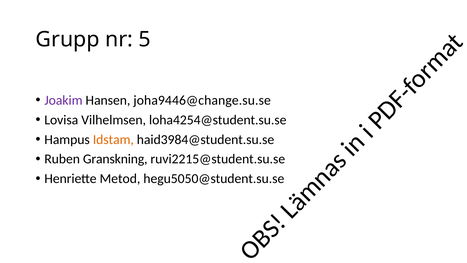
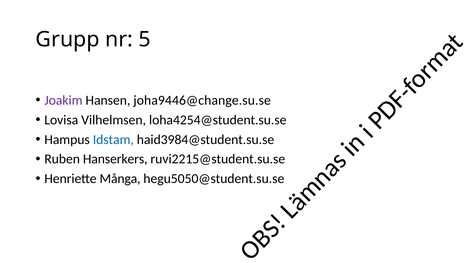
Idstam colour: orange -> blue (113, 139)
Granskning: Granskning -> Hanserkers (115, 159)
Metod: Metod -> Många (120, 179)
